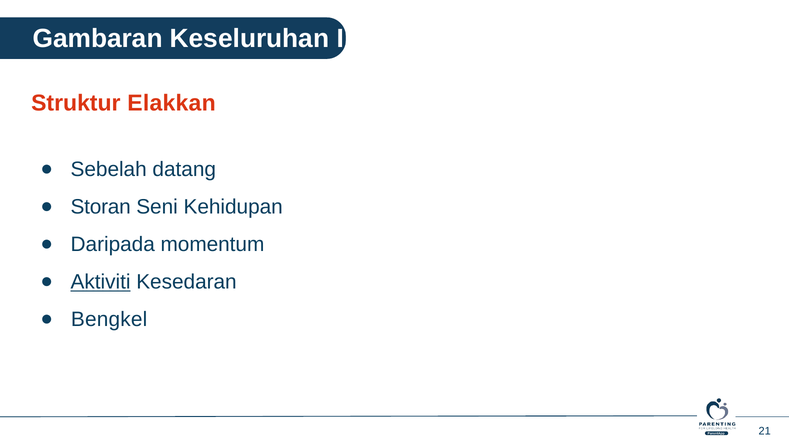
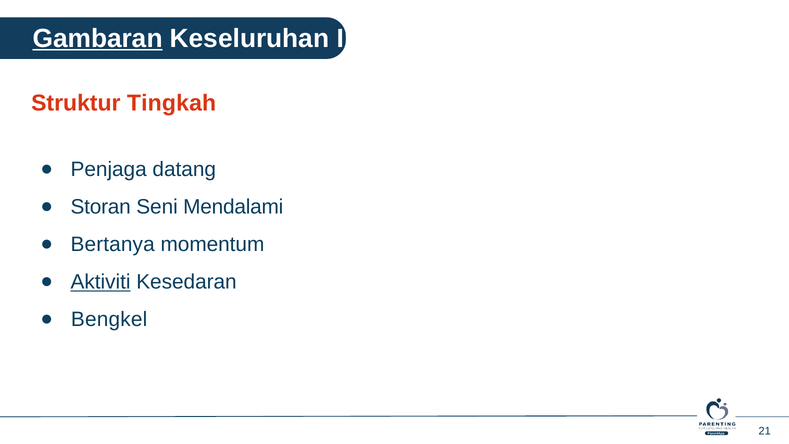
Gambaran underline: none -> present (98, 39)
Elakkan: Elakkan -> Tingkah (172, 103)
Sebelah: Sebelah -> Penjaga (109, 169)
Kehidupan: Kehidupan -> Mendalami (233, 207)
Daripada: Daripada -> Bertanya (113, 244)
